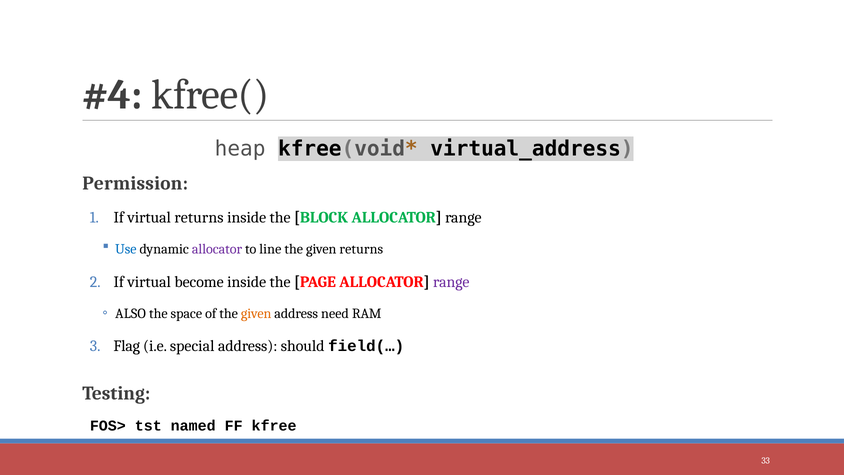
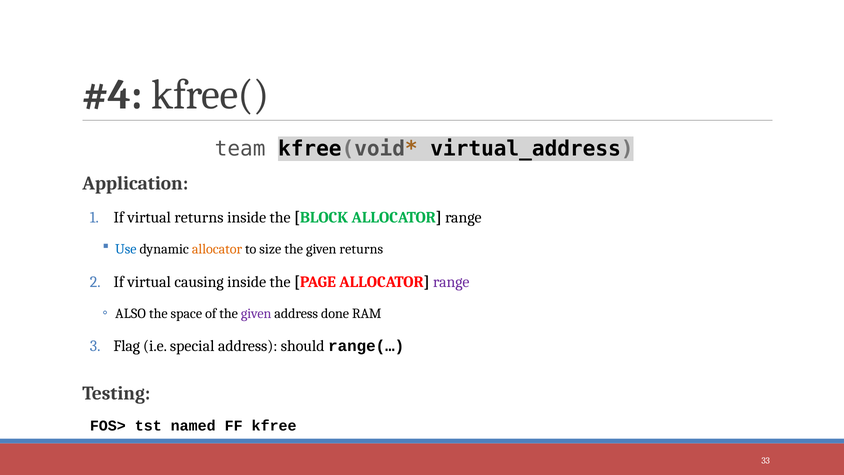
heap: heap -> team (240, 149)
Permission: Permission -> Application (135, 183)
allocator colour: purple -> orange (217, 249)
line: line -> size (270, 249)
become: become -> causing (199, 282)
given colour: orange -> purple (256, 313)
need: need -> done (335, 313)
field(…: field(… -> range(… (366, 346)
